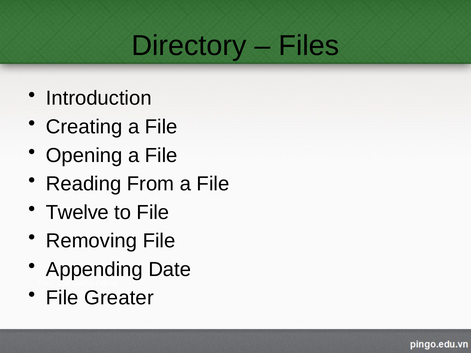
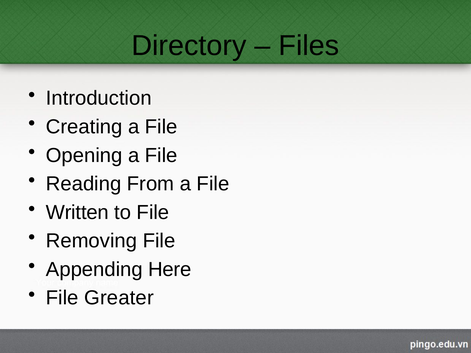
Twelve: Twelve -> Written (77, 213)
Date: Date -> Here (170, 270)
